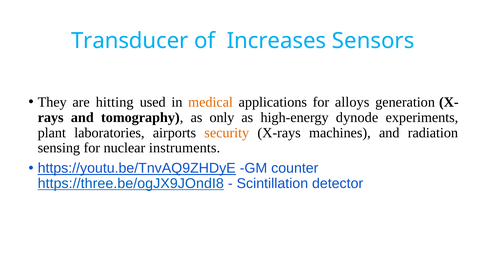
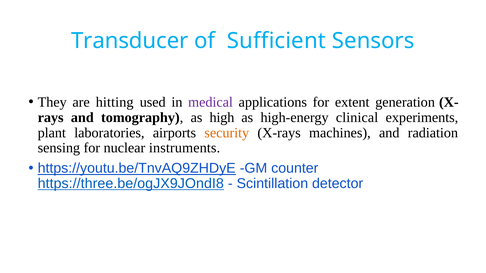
Increases: Increases -> Sufficient (276, 41)
medical colour: orange -> purple (211, 102)
alloys: alloys -> extent (352, 102)
only: only -> high (222, 118)
dynode: dynode -> clinical (357, 118)
